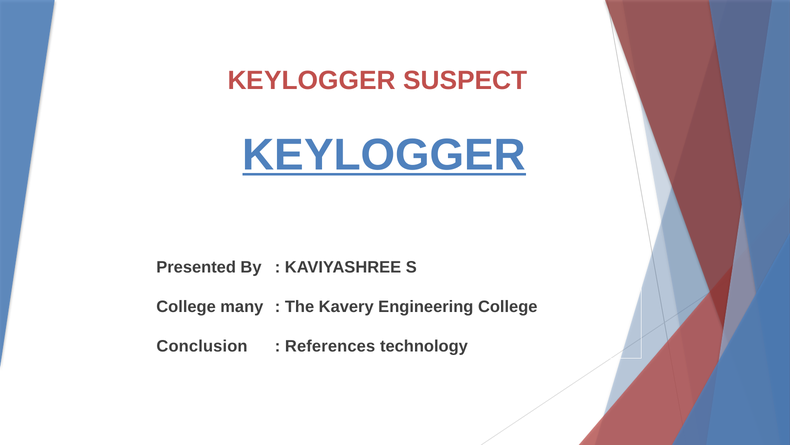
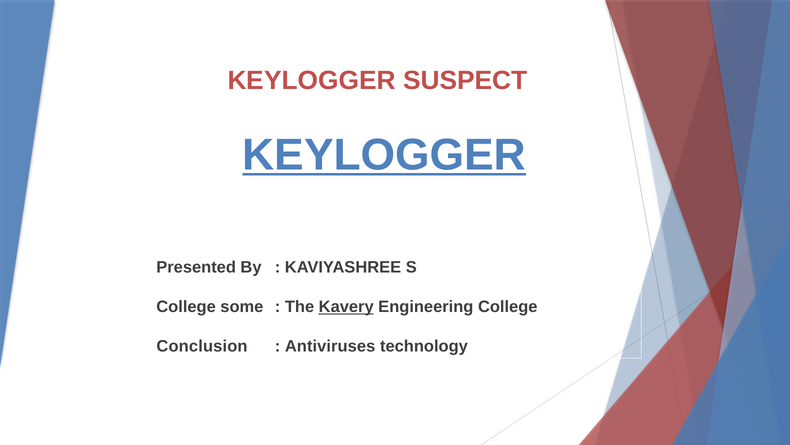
many: many -> some (242, 307)
Kavery underline: none -> present (346, 307)
References: References -> Antiviruses (330, 346)
